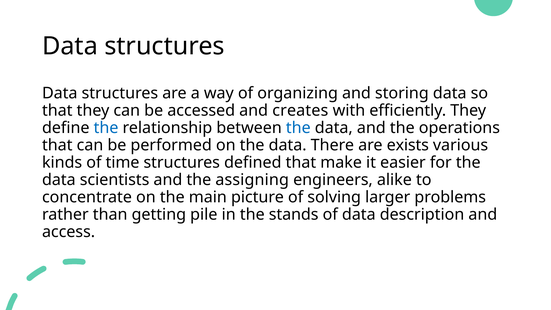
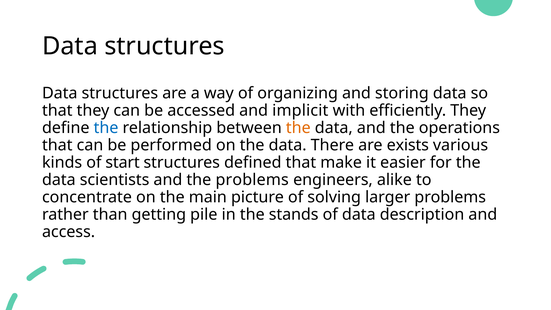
creates: creates -> implicit (300, 110)
the colour: blue -> orange (298, 128)
time: time -> start (123, 162)
the assigning: assigning -> problems (252, 180)
